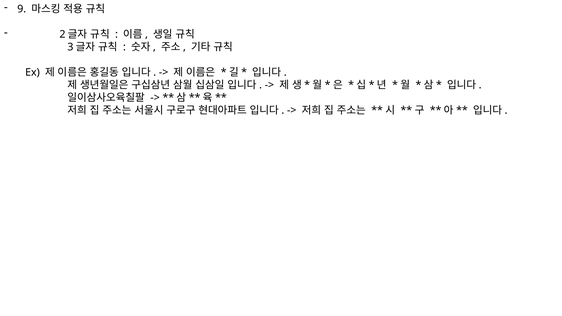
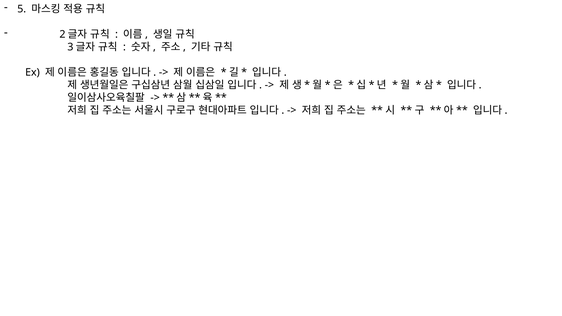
9: 9 -> 5 (22, 9)
